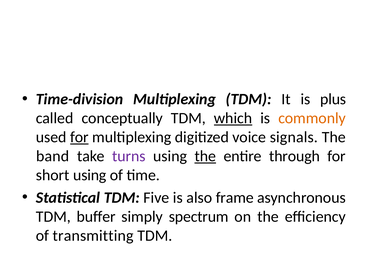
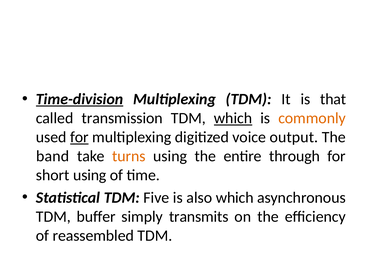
Time-division underline: none -> present (80, 99)
plus: plus -> that (333, 99)
conceptually: conceptually -> transmission (122, 118)
signals: signals -> output (294, 137)
turns colour: purple -> orange (129, 156)
the underline: present -> none (205, 156)
also frame: frame -> which (235, 198)
spectrum: spectrum -> transmits (199, 217)
transmitting: transmitting -> reassembled (93, 236)
